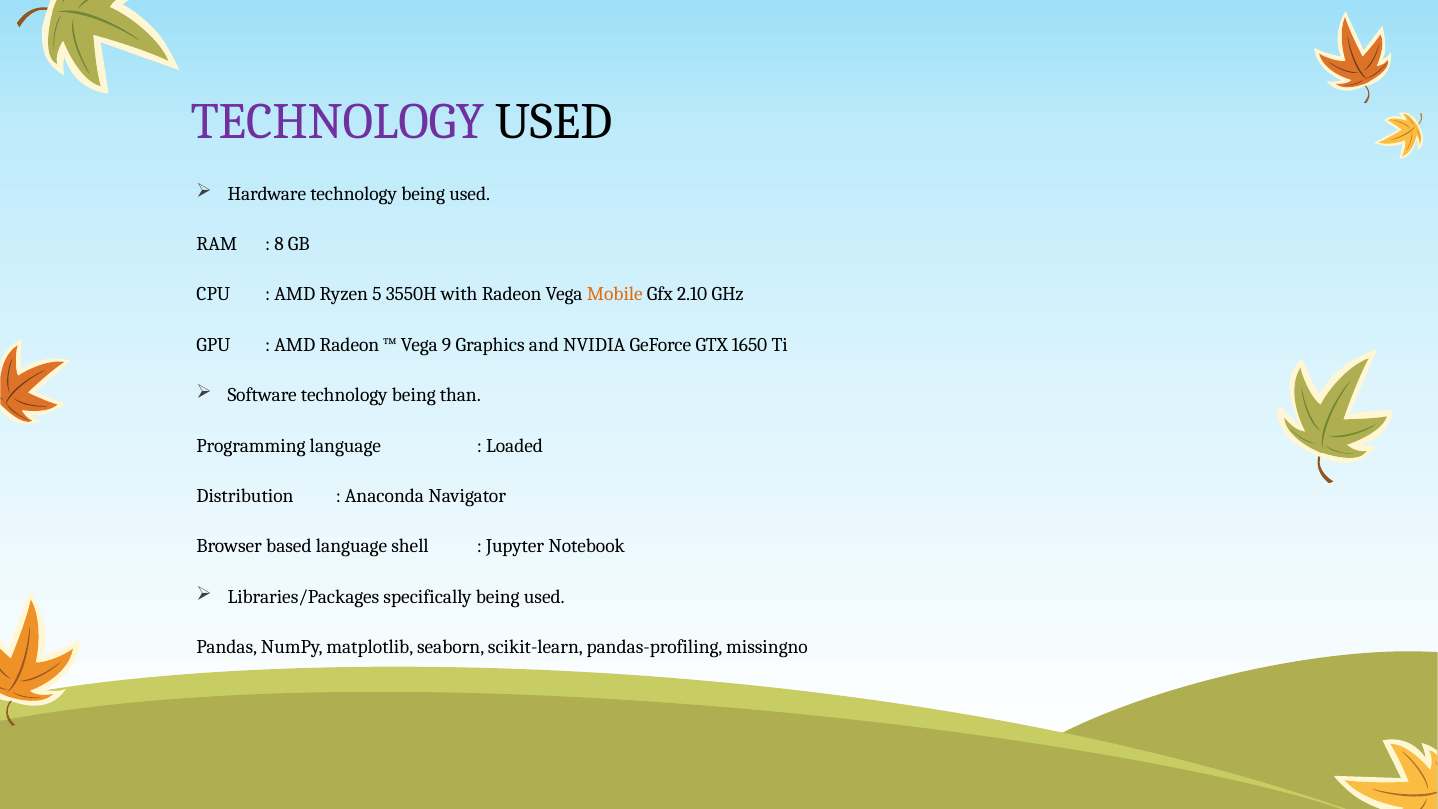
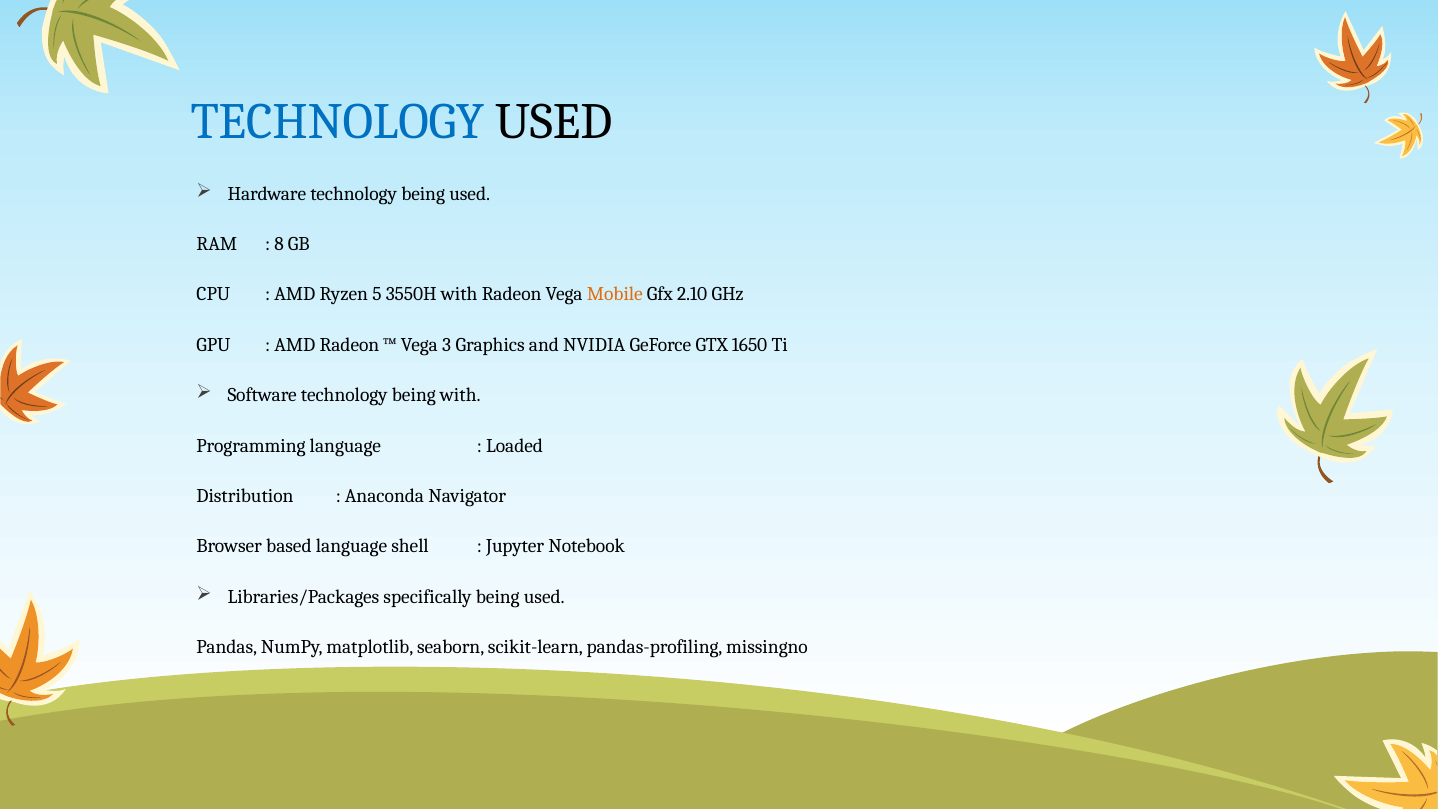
TECHNOLOGY colour: purple -> blue (337, 122)
9: 9 -> 3 (447, 345)
being than: than -> with (460, 395)
